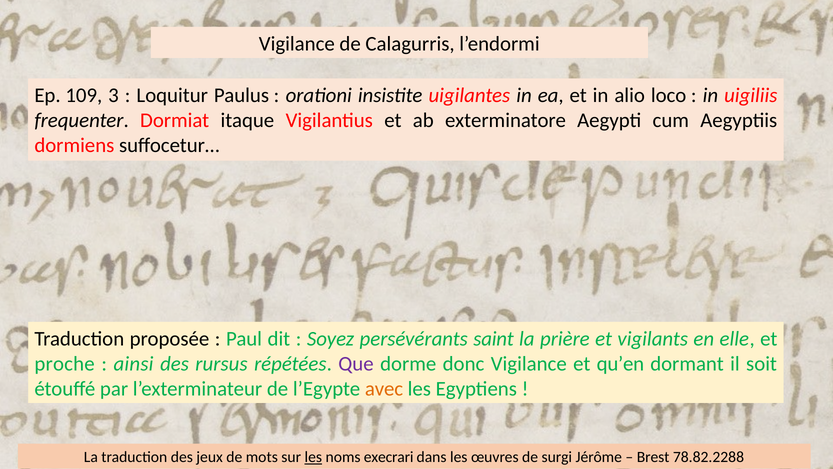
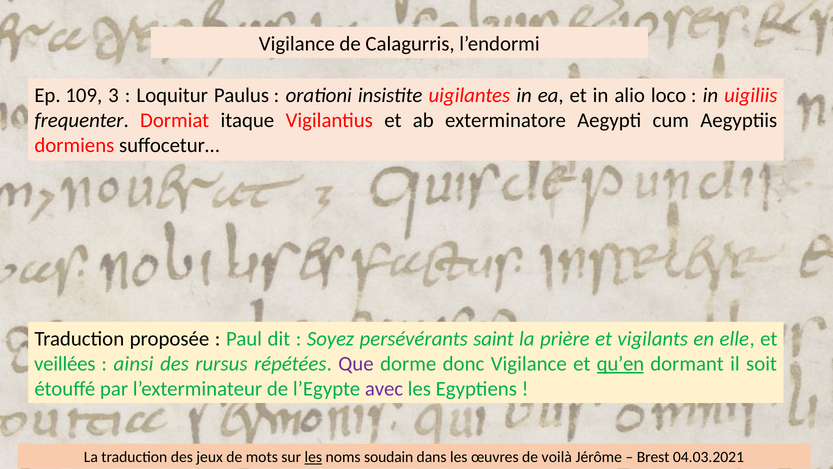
proche: proche -> veillées (65, 364)
qu’en underline: none -> present (620, 364)
avec colour: orange -> purple (384, 389)
execrari: execrari -> soudain (389, 457)
surgi: surgi -> voilà (557, 457)
78.82.2288: 78.82.2288 -> 04.03.2021 (708, 457)
